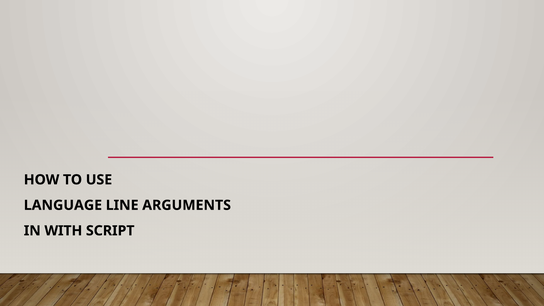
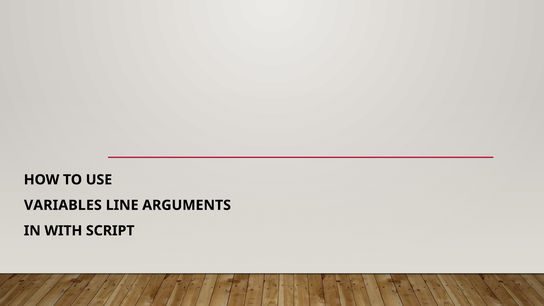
LANGUAGE: LANGUAGE -> VARIABLES (63, 205)
